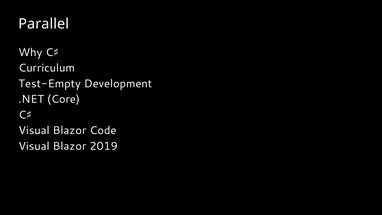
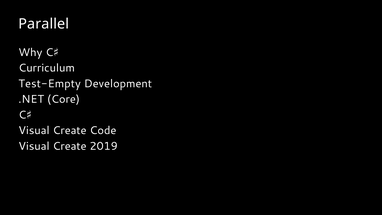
Blazor: Blazor -> Create (70, 130)
Blazor: Blazor -> Create (70, 146)
